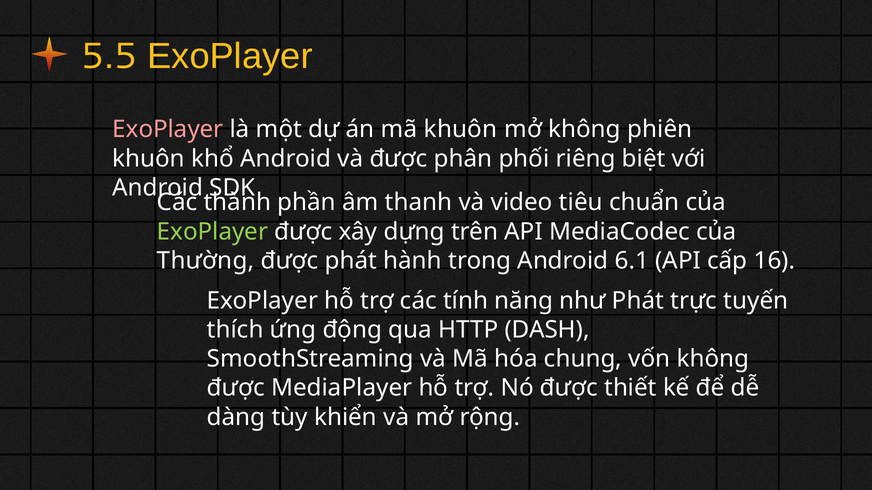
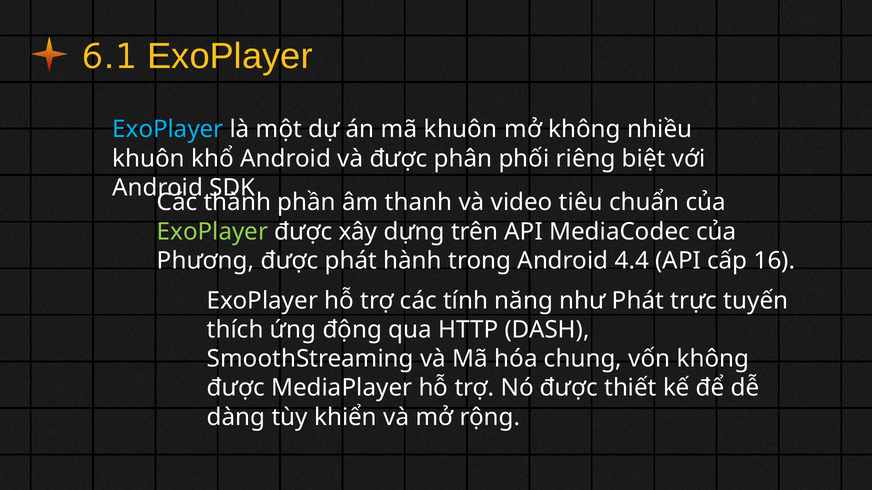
5.5: 5.5 -> 6.1 (109, 56)
ExoPlayer colour: pink -> light blue (168, 130)
phiên: phiên -> nhiều (660, 130)
Thường: Thường -> Phương (206, 261)
6.1: 6.1 -> 4.4 (632, 261)
